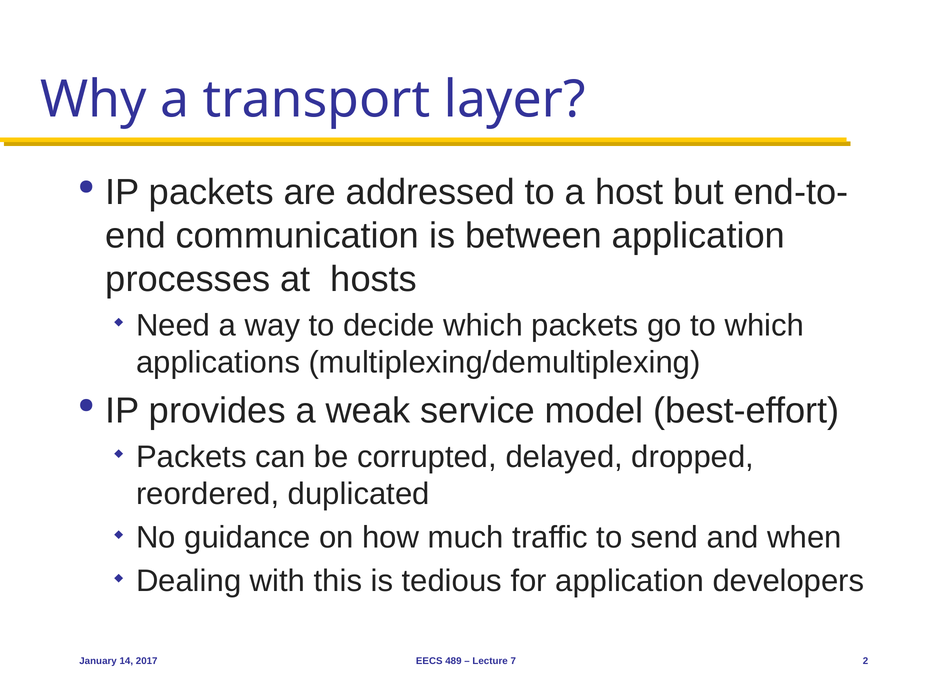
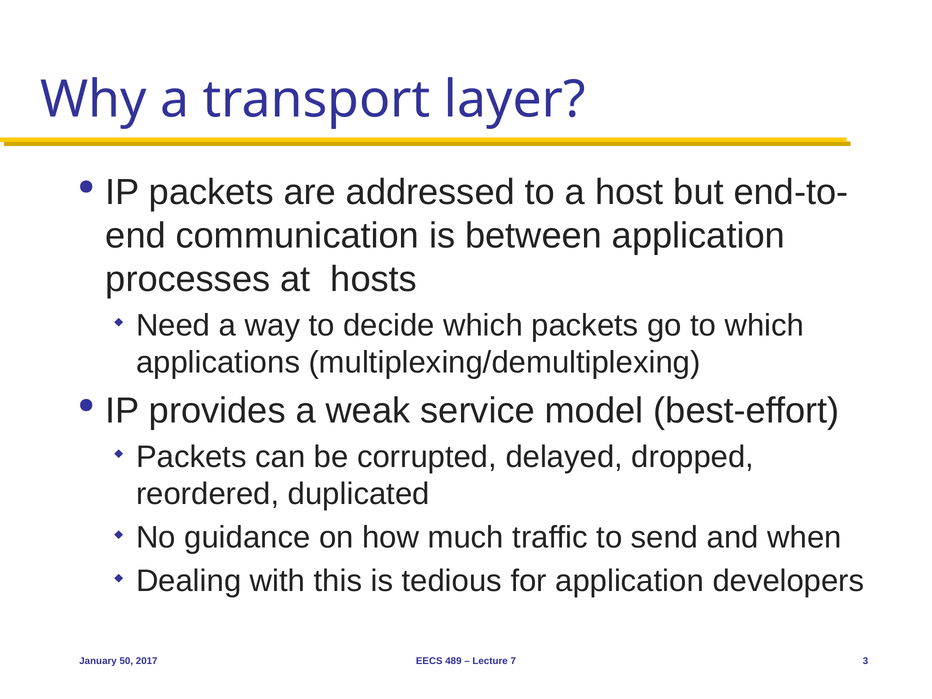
14: 14 -> 50 (126, 661)
2: 2 -> 3 (866, 661)
